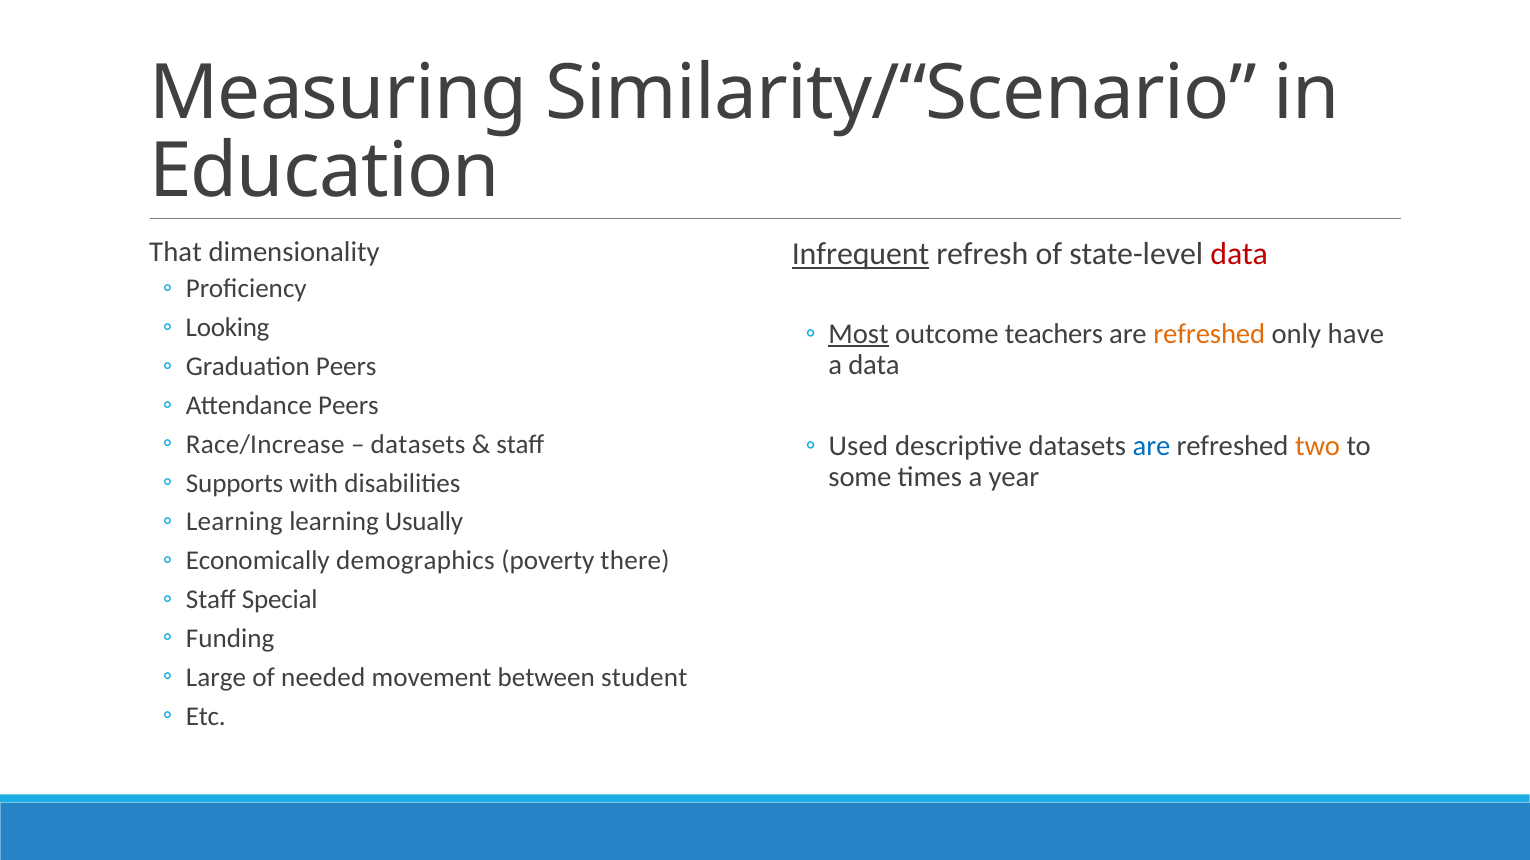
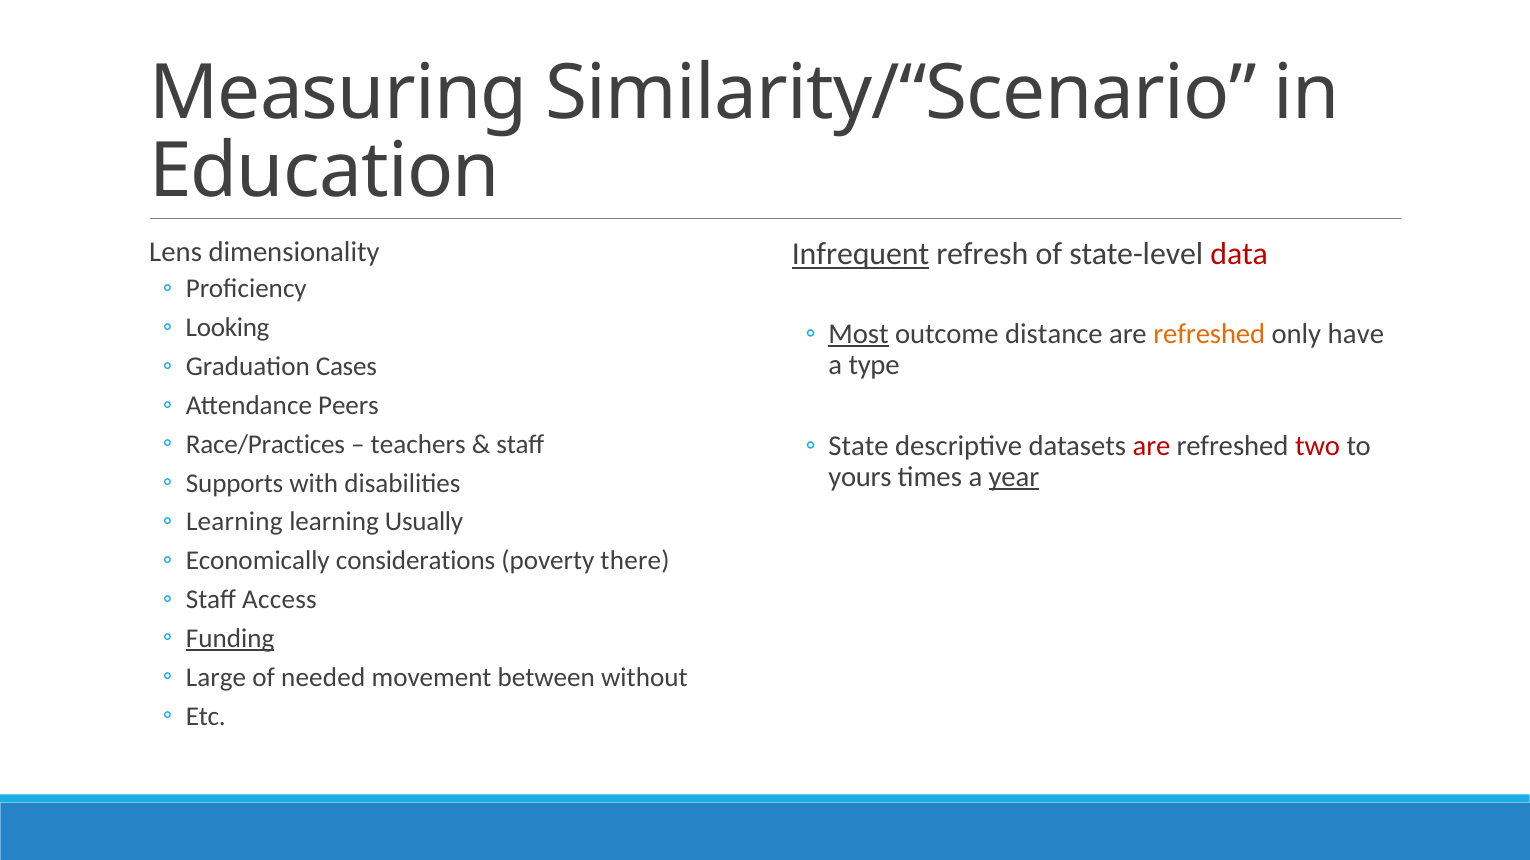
That: That -> Lens (176, 253)
teachers: teachers -> distance (1054, 334)
a data: data -> type (874, 365)
Graduation Peers: Peers -> Cases (346, 367)
Race/Increase: Race/Increase -> Race/Practices (265, 445)
datasets: datasets -> teachers (418, 445)
Used: Used -> State (859, 446)
are colour: blue -> red (1152, 446)
two colour: orange -> red (1318, 446)
some: some -> yours (860, 477)
year underline: none -> present (1014, 477)
demographics: demographics -> considerations (416, 561)
Special: Special -> Access (280, 600)
Funding underline: none -> present (230, 639)
student: student -> without (644, 678)
